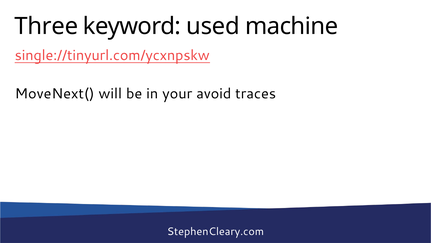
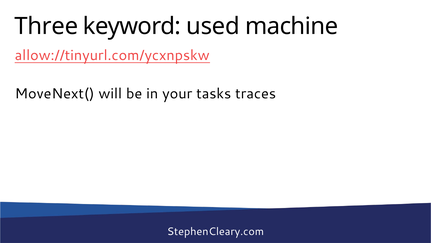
single://tinyurl.com/ycxnpskw: single://tinyurl.com/ycxnpskw -> allow://tinyurl.com/ycxnpskw (112, 55)
avoid: avoid -> tasks (214, 93)
